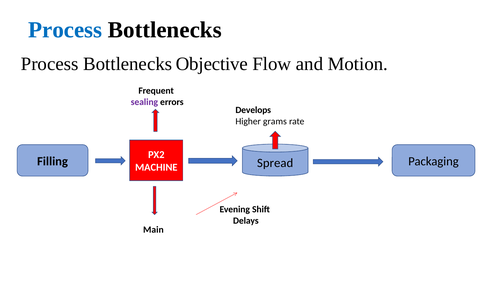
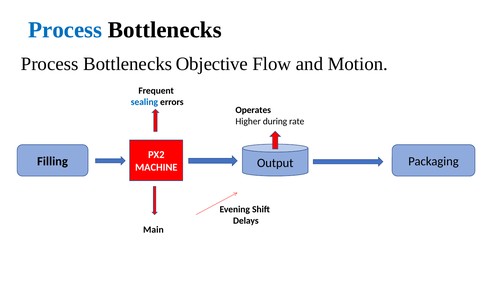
sealing colour: purple -> blue (144, 102)
Develops: Develops -> Operates (253, 110)
grams: grams -> during (275, 121)
Spread: Spread -> Output (275, 163)
